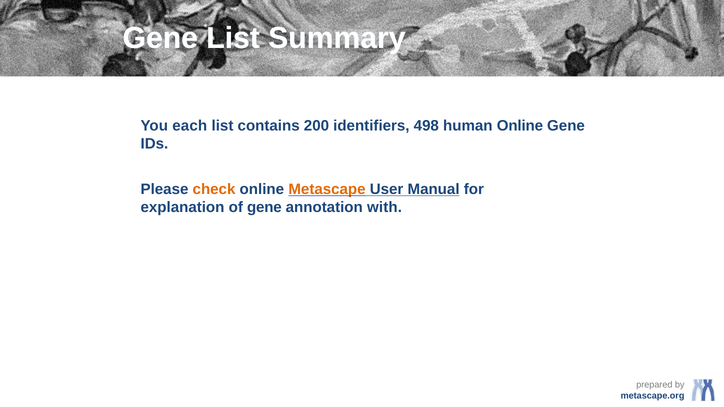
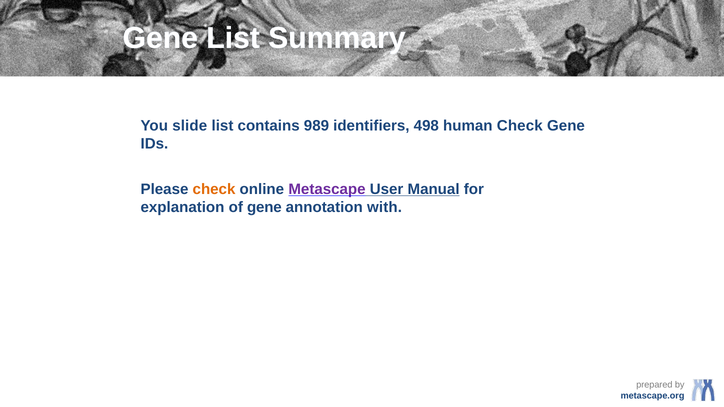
each: each -> slide (190, 126)
200: 200 -> 989 (316, 126)
human Online: Online -> Check (520, 126)
Metascape colour: orange -> purple (327, 189)
